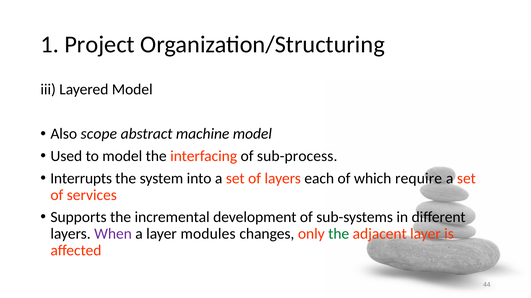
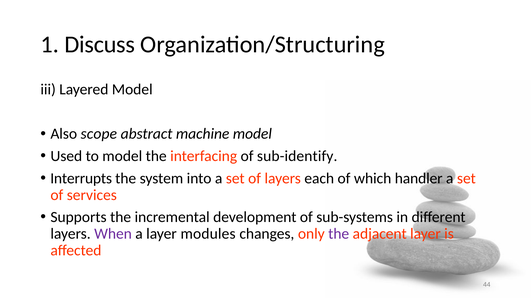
Project: Project -> Discuss (100, 45)
sub-process: sub-process -> sub-identify (297, 156)
require: require -> handler (419, 179)
the colour: green -> purple (339, 234)
